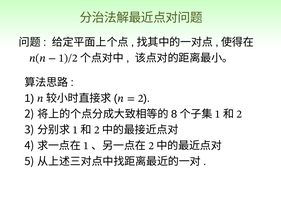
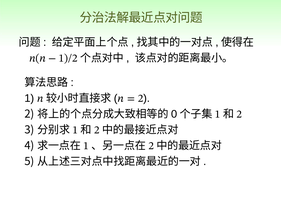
8: 8 -> 0 (174, 114)
